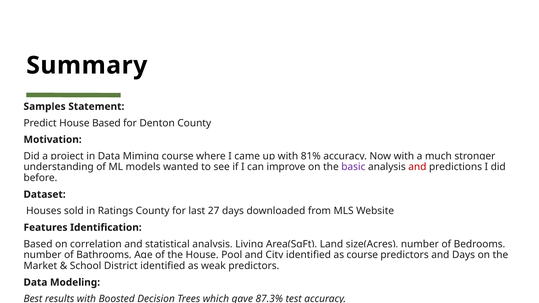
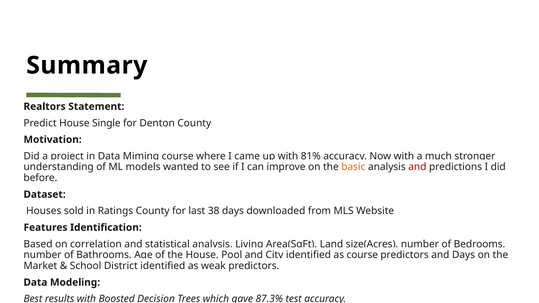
Samples: Samples -> Realtors (45, 107)
House Based: Based -> Single (106, 123)
basic colour: purple -> orange (353, 167)
27: 27 -> 38 (214, 211)
